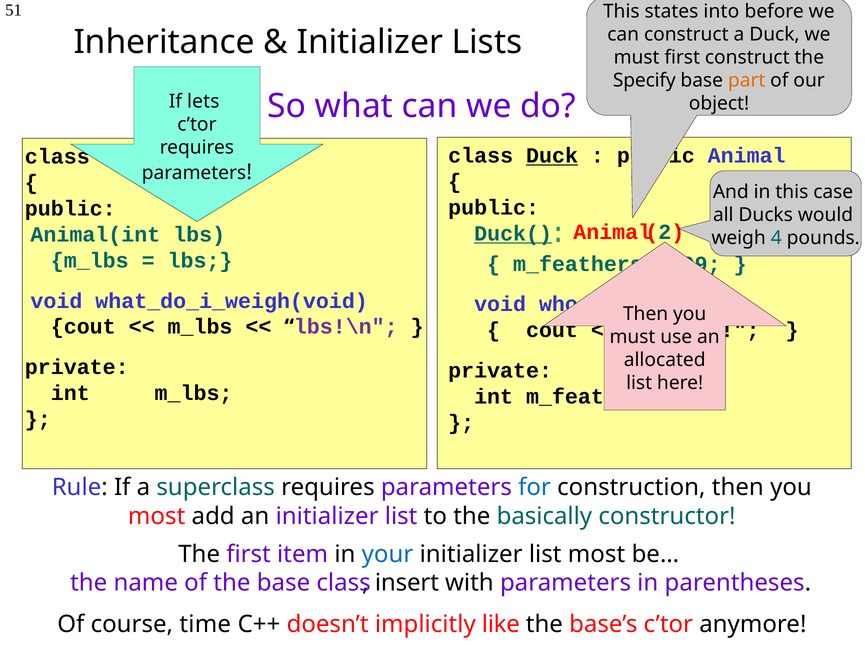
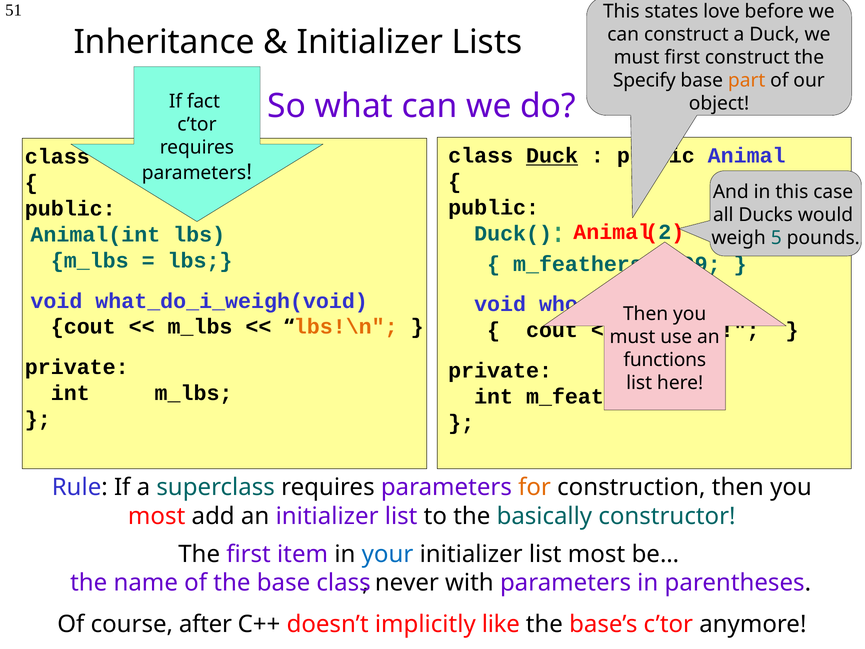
into: into -> love (722, 11)
lets: lets -> fact (203, 101)
Duck( underline: present -> none (513, 234)
4: 4 -> 5 (776, 238)
lbs!\n colour: purple -> orange (346, 327)
allocated: allocated -> functions (665, 360)
for colour: blue -> orange (535, 487)
insert: insert -> never (407, 583)
time: time -> after (205, 624)
